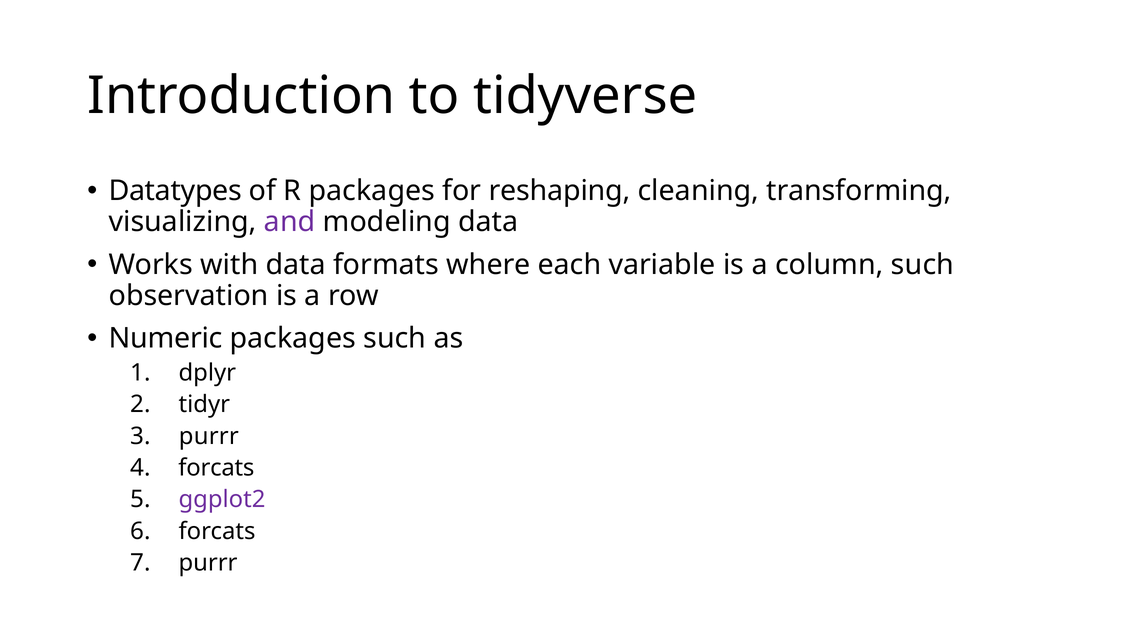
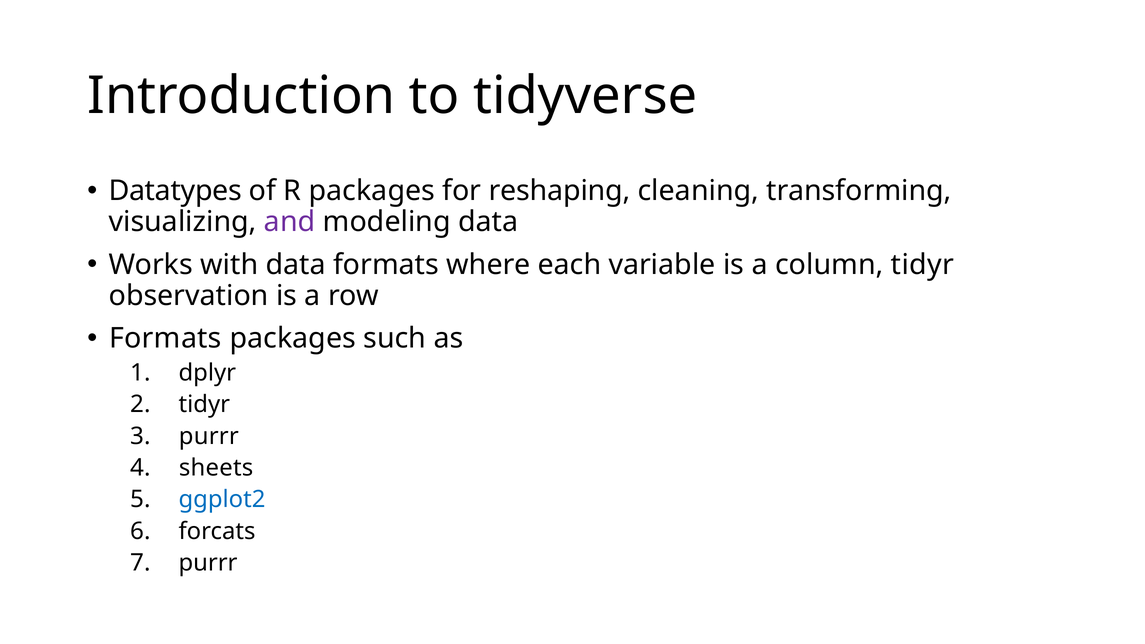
column such: such -> tidyr (922, 265)
Numeric: Numeric -> Formats (165, 339)
forcats: forcats -> sheets (216, 468)
ggplot2 colour: purple -> blue (222, 500)
